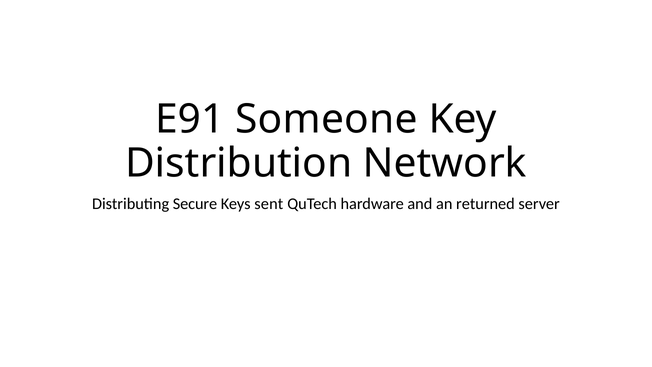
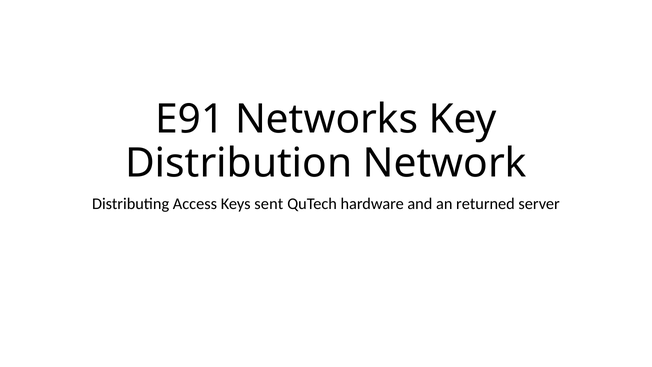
Someone: Someone -> Networks (327, 119)
Secure: Secure -> Access (195, 204)
